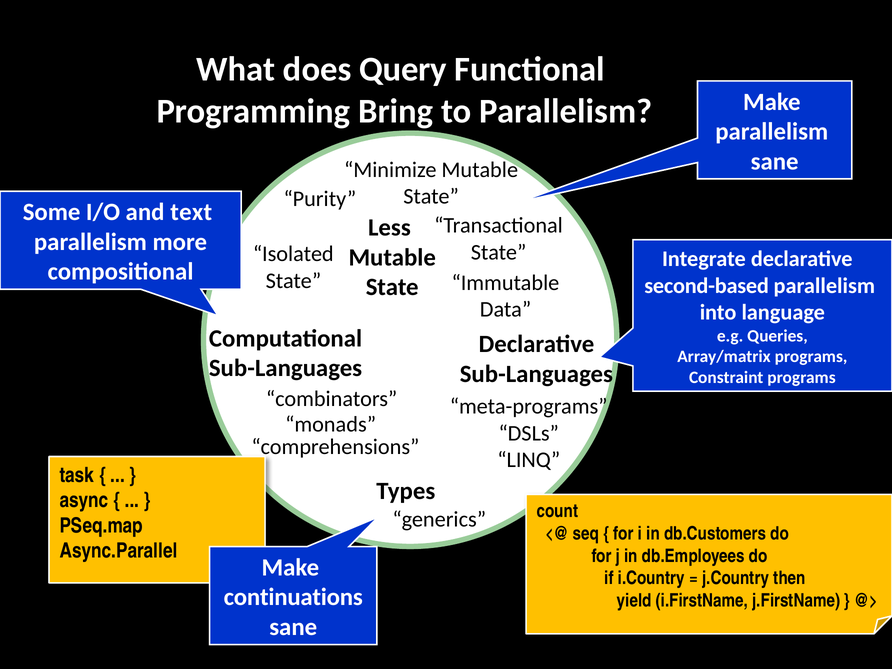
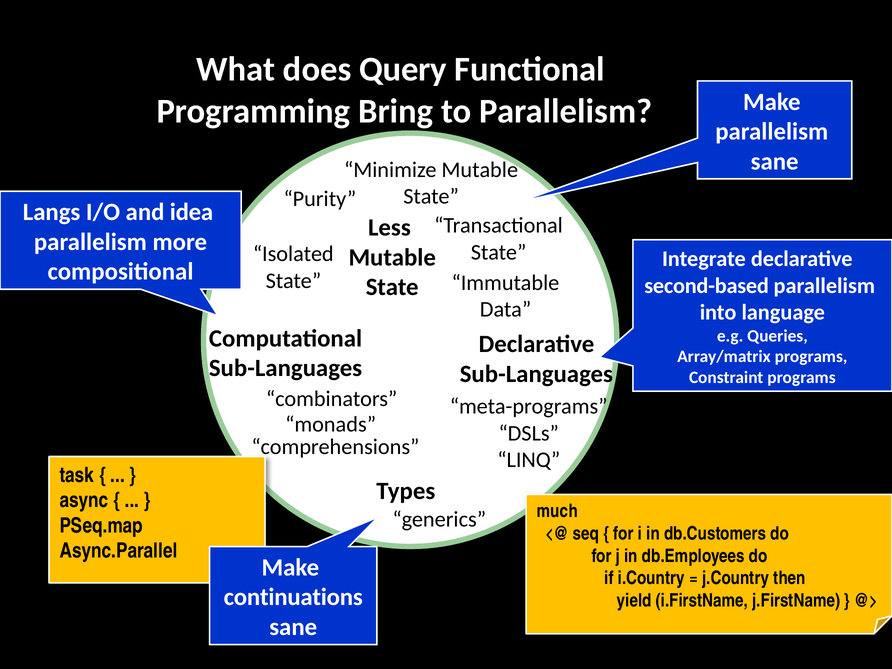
Some: Some -> Langs (52, 212)
text: text -> idea (191, 212)
count: count -> much (557, 511)
